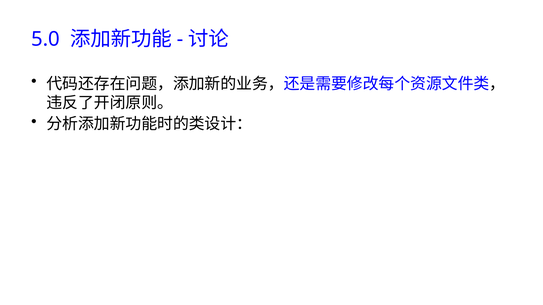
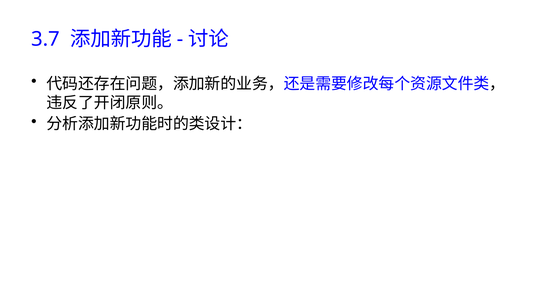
5.0: 5.0 -> 3.7 (46, 39)
